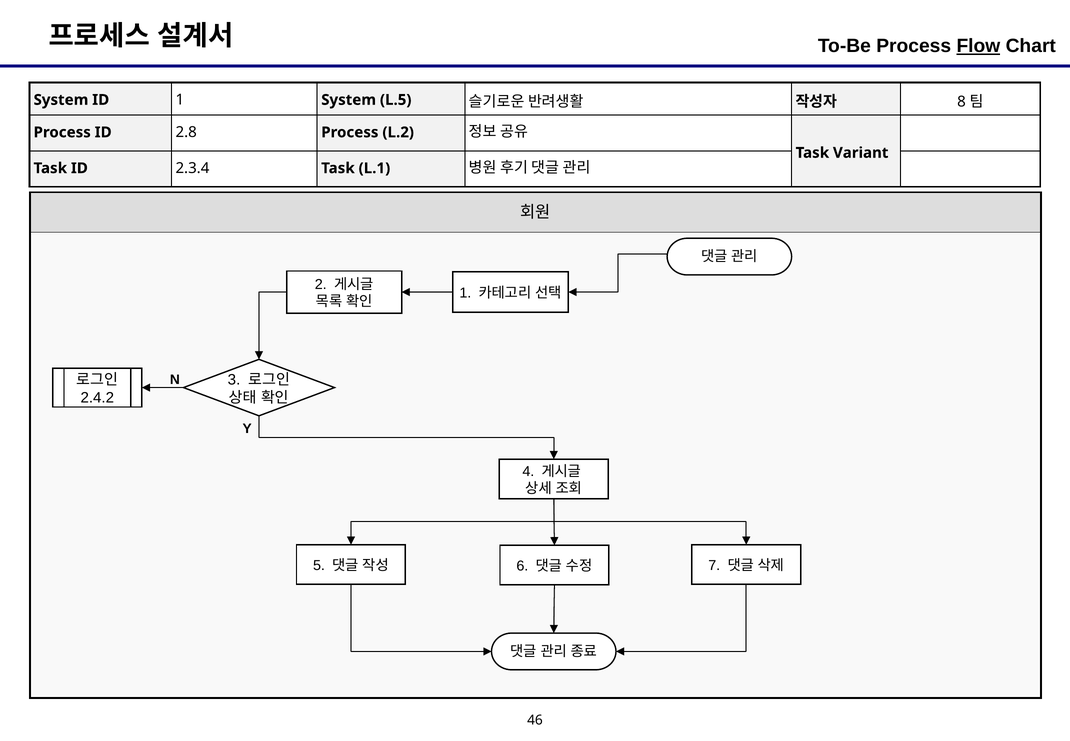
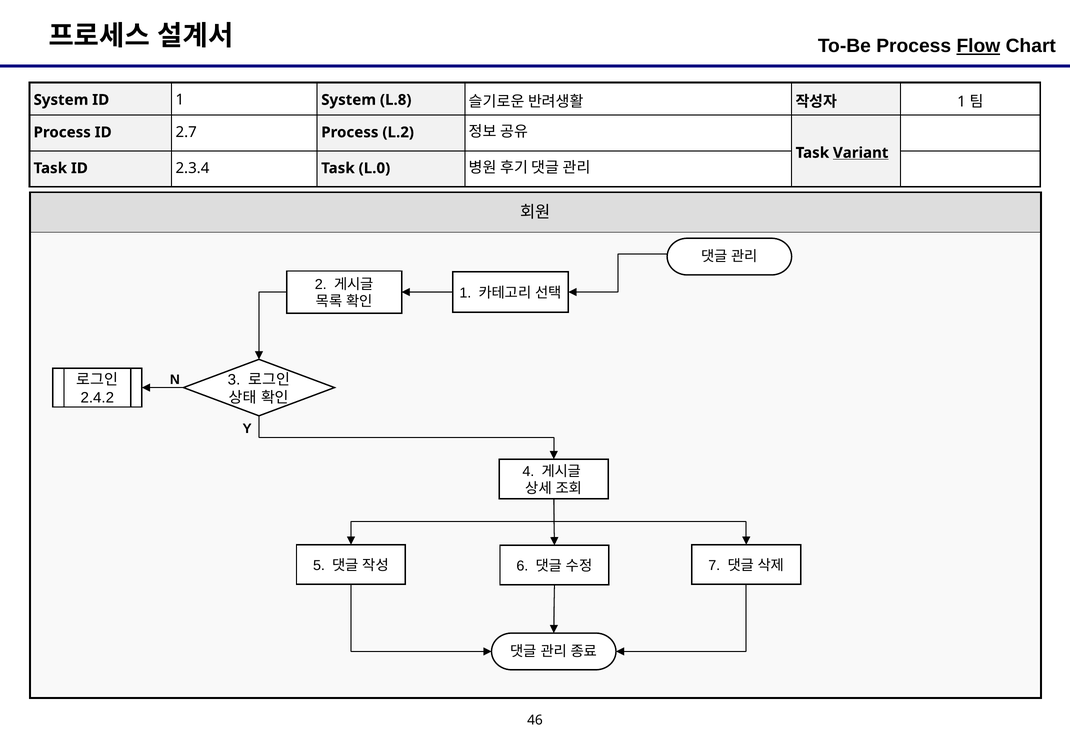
L.5: L.5 -> L.8 (396, 100)
8: 8 -> 1 (961, 101)
2.8: 2.8 -> 2.7 (186, 132)
Variant underline: none -> present (861, 153)
L.1: L.1 -> L.0 (374, 168)
